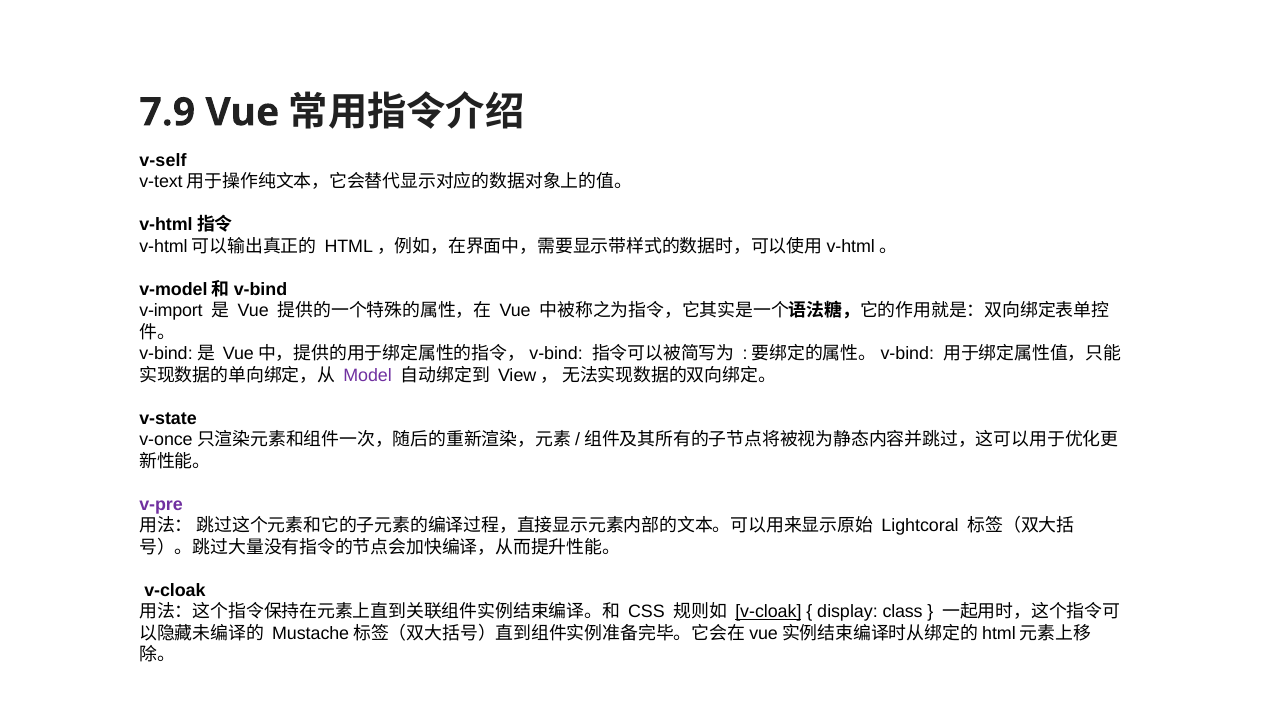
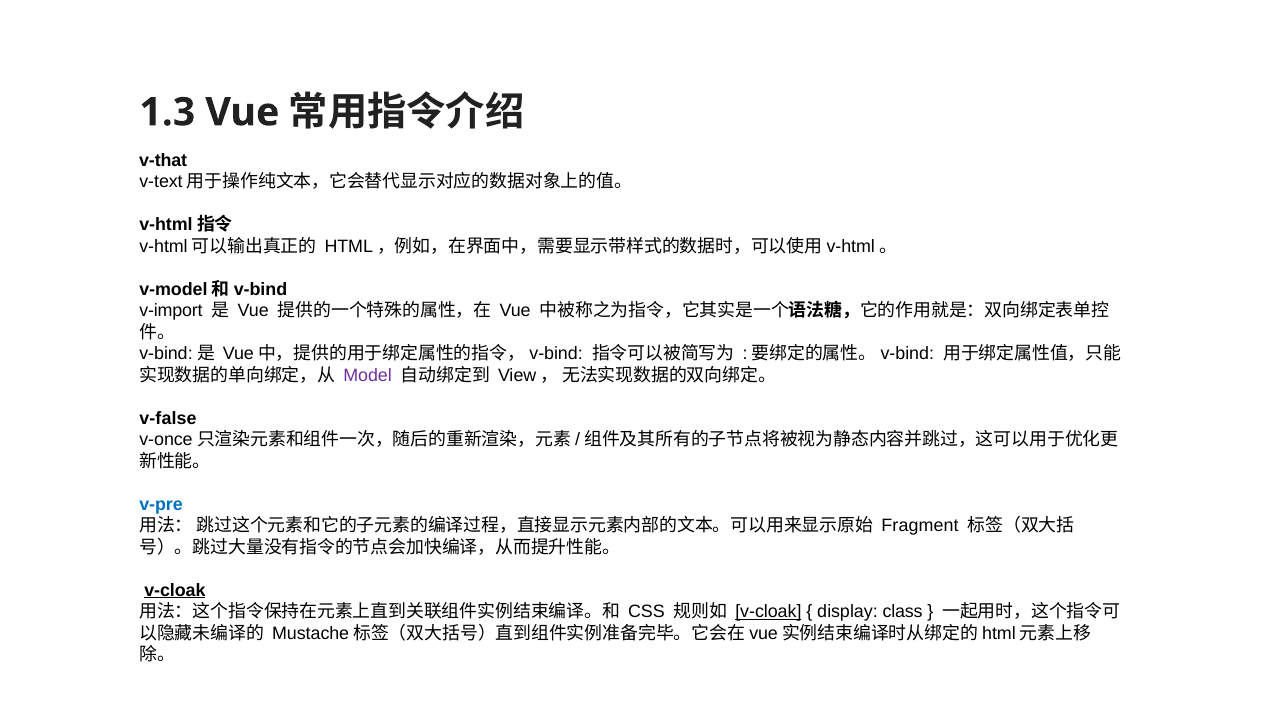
7.9: 7.9 -> 1.3 (167, 112)
v-self: v-self -> v-that (163, 160)
v-state: v-state -> v-false (168, 418)
v-pre colour: purple -> blue (161, 504)
Lightcoral: Lightcoral -> Fragment (920, 526)
v-cloak underline: none -> present (175, 590)
